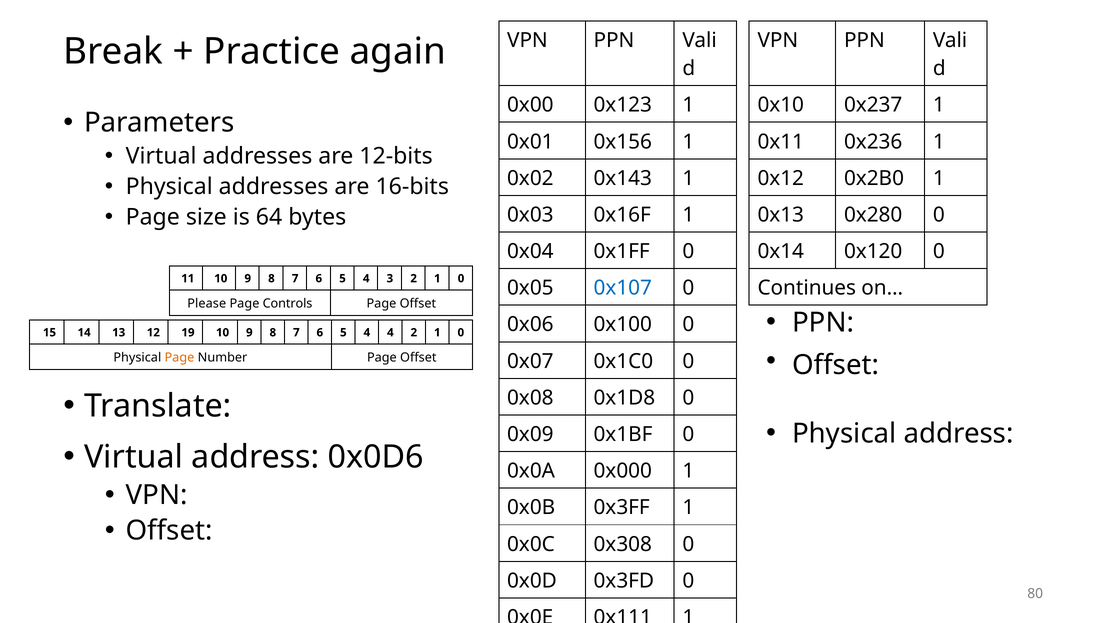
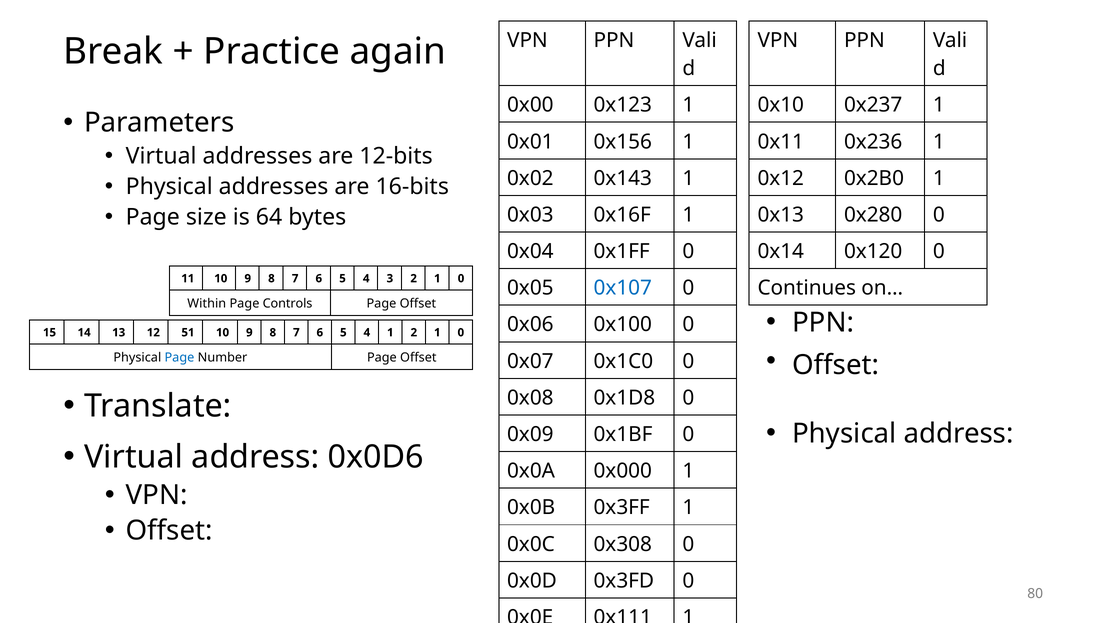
Please: Please -> Within (207, 303)
19: 19 -> 51 (188, 332)
4 4: 4 -> 1 (390, 332)
Page colour: orange -> blue (179, 357)
